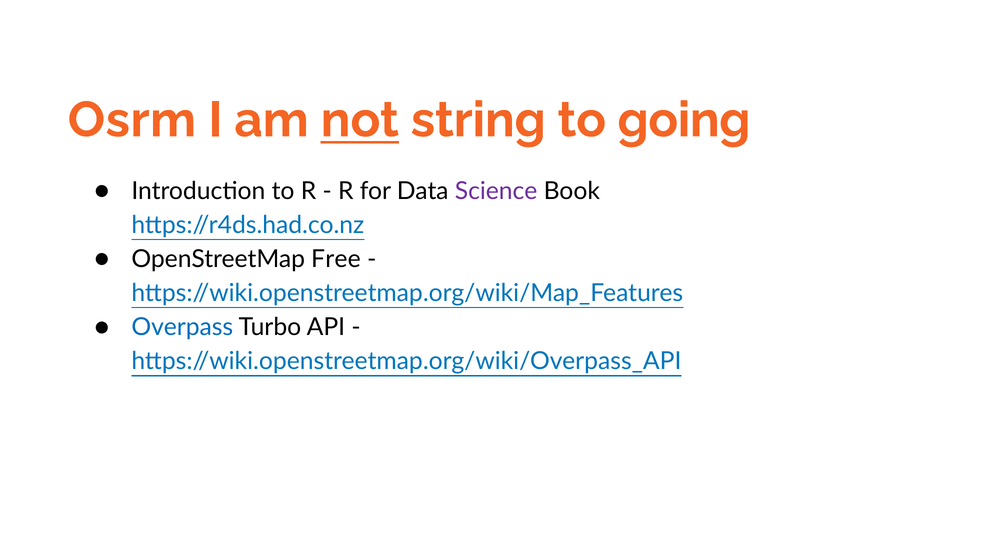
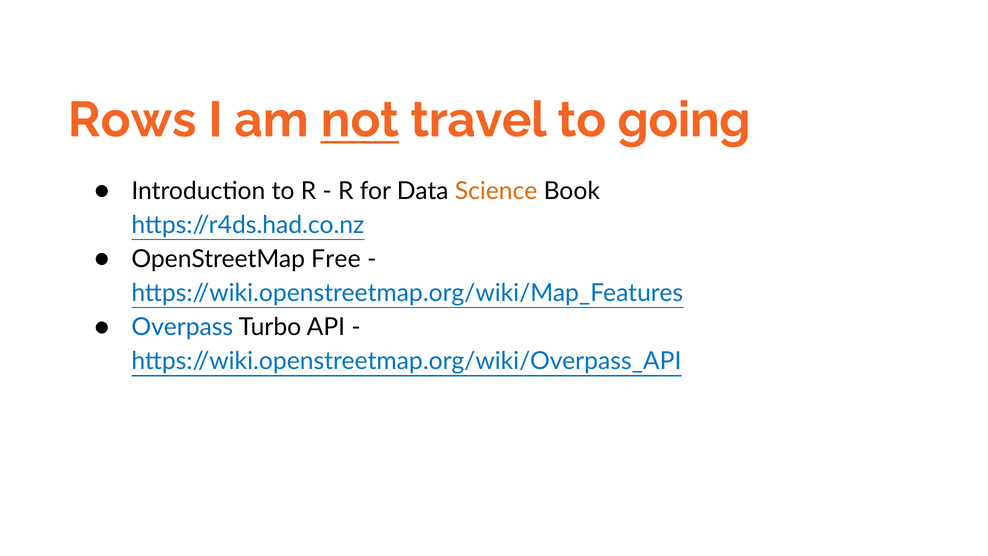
Osrm: Osrm -> Rows (132, 120)
string: string -> travel (478, 120)
Science colour: purple -> orange (496, 191)
